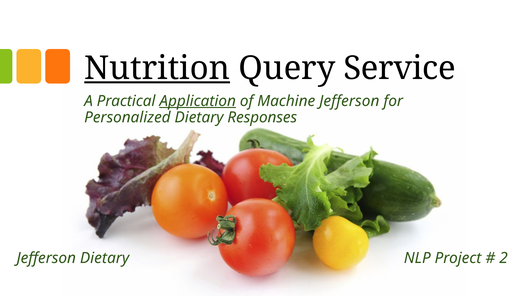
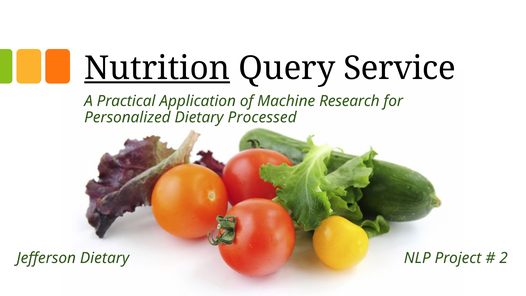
Application underline: present -> none (198, 101)
Machine Jefferson: Jefferson -> Research (349, 101)
Responses: Responses -> Processed (262, 118)
